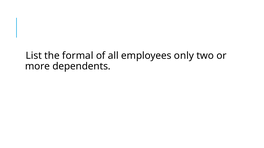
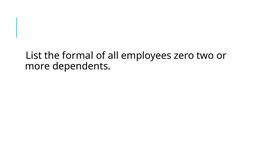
only: only -> zero (184, 56)
